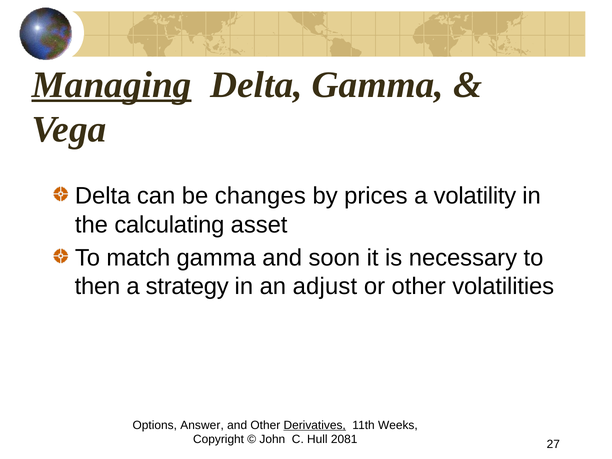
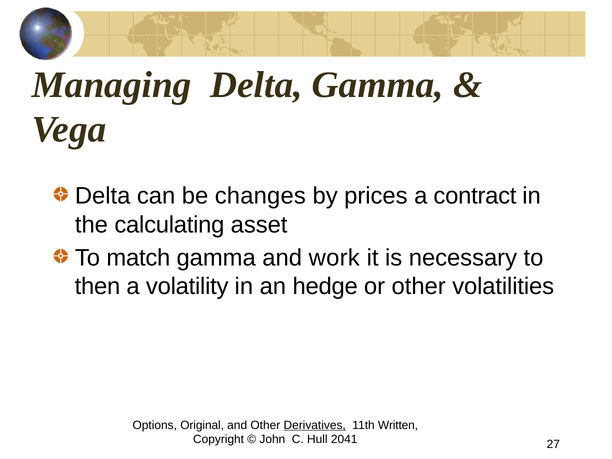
Managing underline: present -> none (112, 85)
volatility: volatility -> contract (475, 196)
soon: soon -> work (334, 258)
strategy: strategy -> volatility (187, 287)
adjust: adjust -> hedge (325, 287)
Answer: Answer -> Original (202, 425)
Weeks: Weeks -> Written (398, 425)
2081: 2081 -> 2041 (344, 439)
